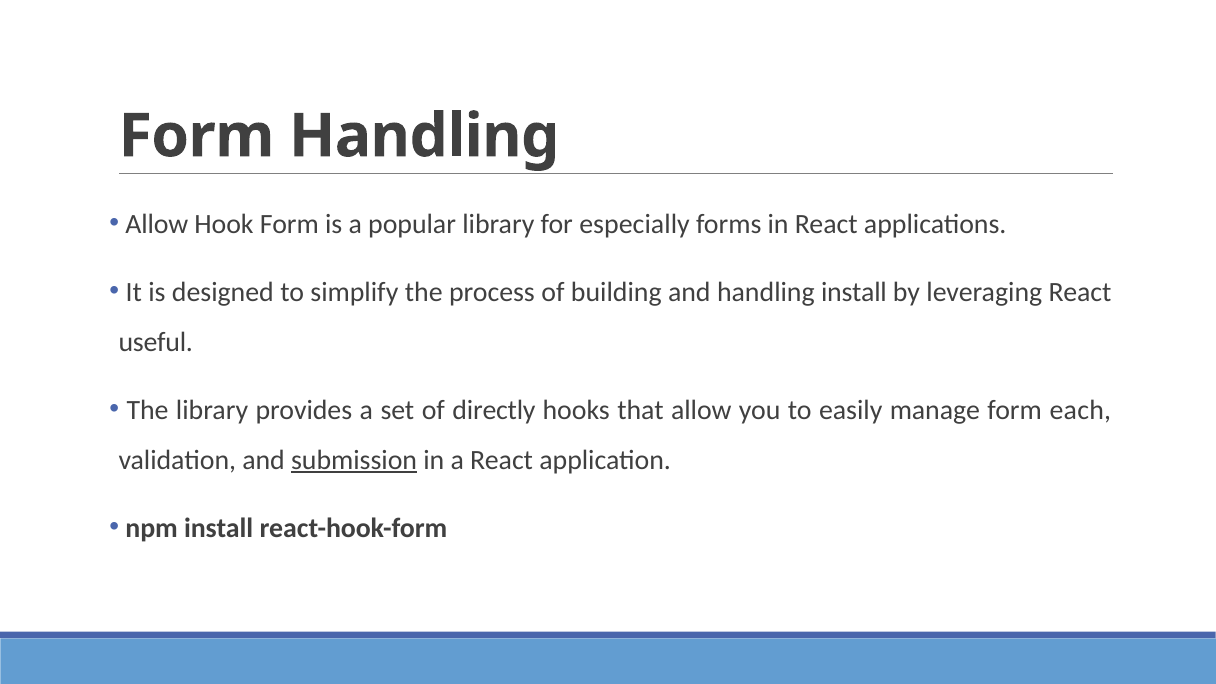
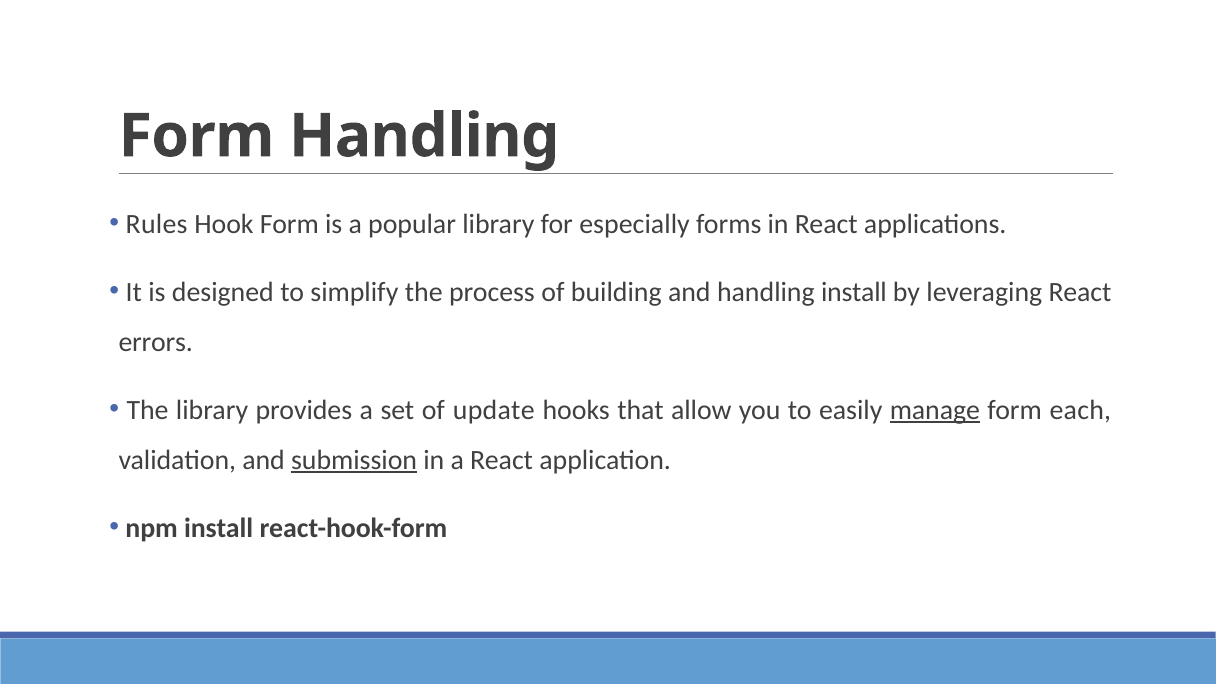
Allow: Allow -> Rules (157, 224)
useful: useful -> errors (156, 342)
directly: directly -> update (494, 410)
manage underline: none -> present (935, 410)
